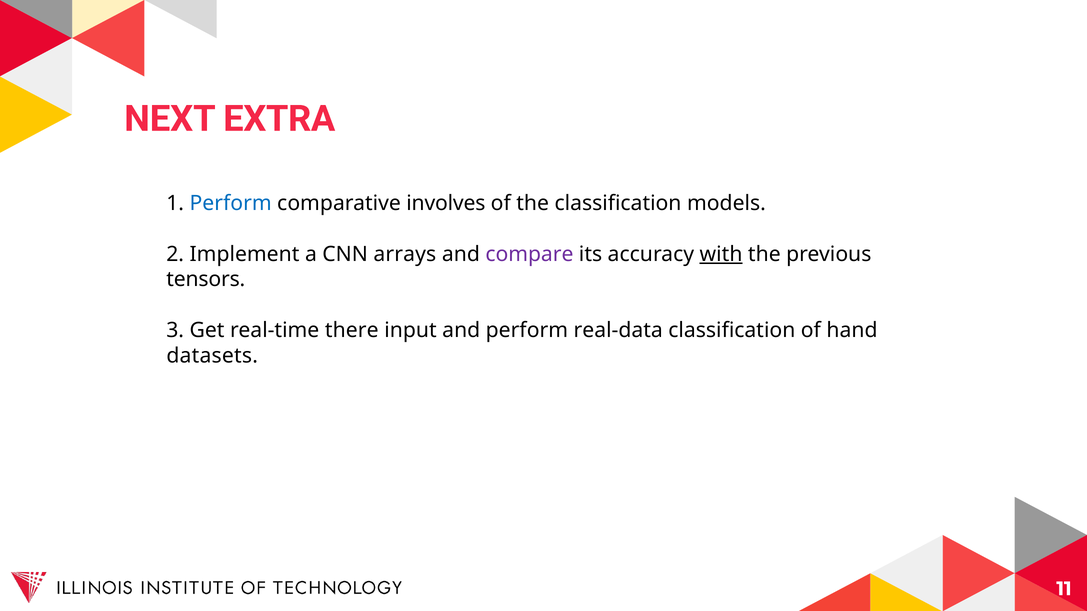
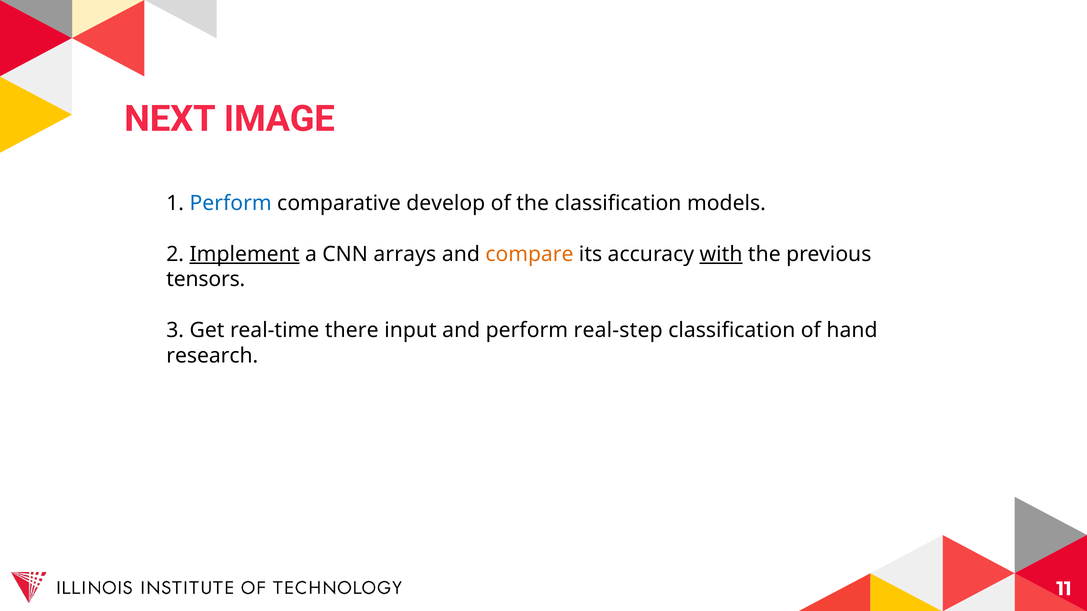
EXTRA: EXTRA -> IMAGE (279, 119)
involves: involves -> develop (446, 204)
Implement underline: none -> present (244, 254)
compare colour: purple -> orange (529, 254)
real-data: real-data -> real-step (618, 330)
datasets: datasets -> research (212, 356)
